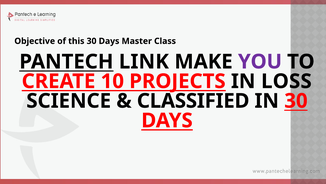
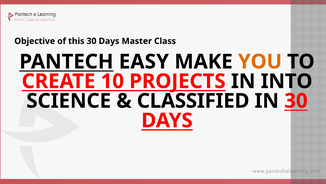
LINK: LINK -> EASY (144, 61)
YOU colour: purple -> orange (260, 61)
LOSS: LOSS -> INTO (287, 81)
